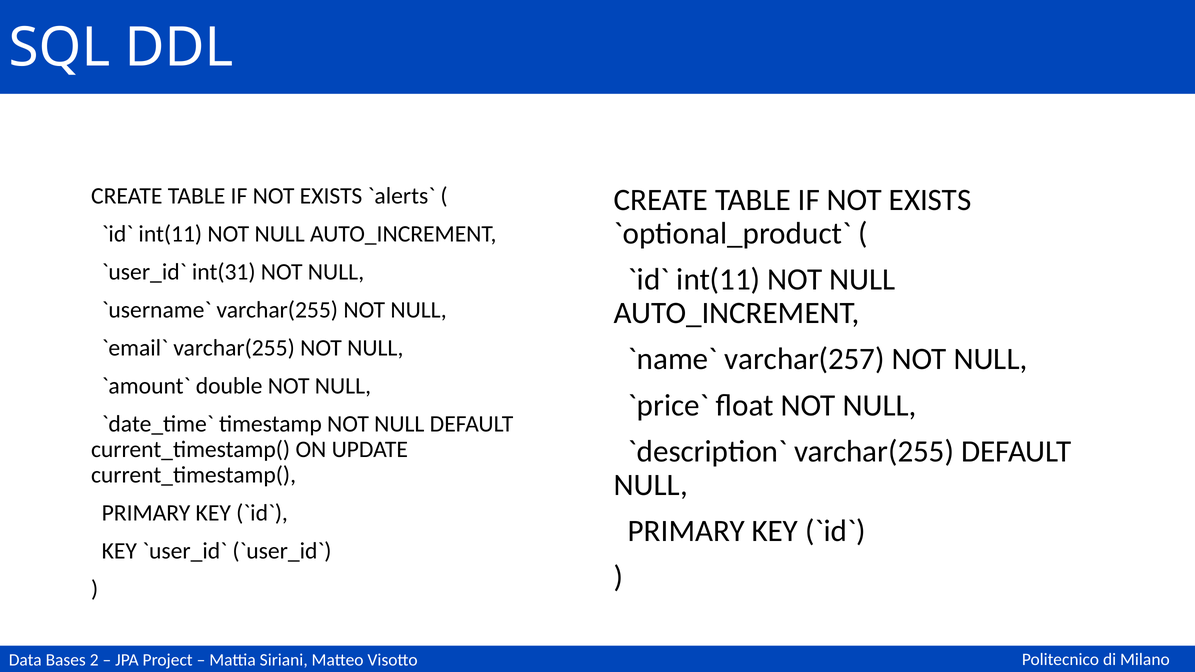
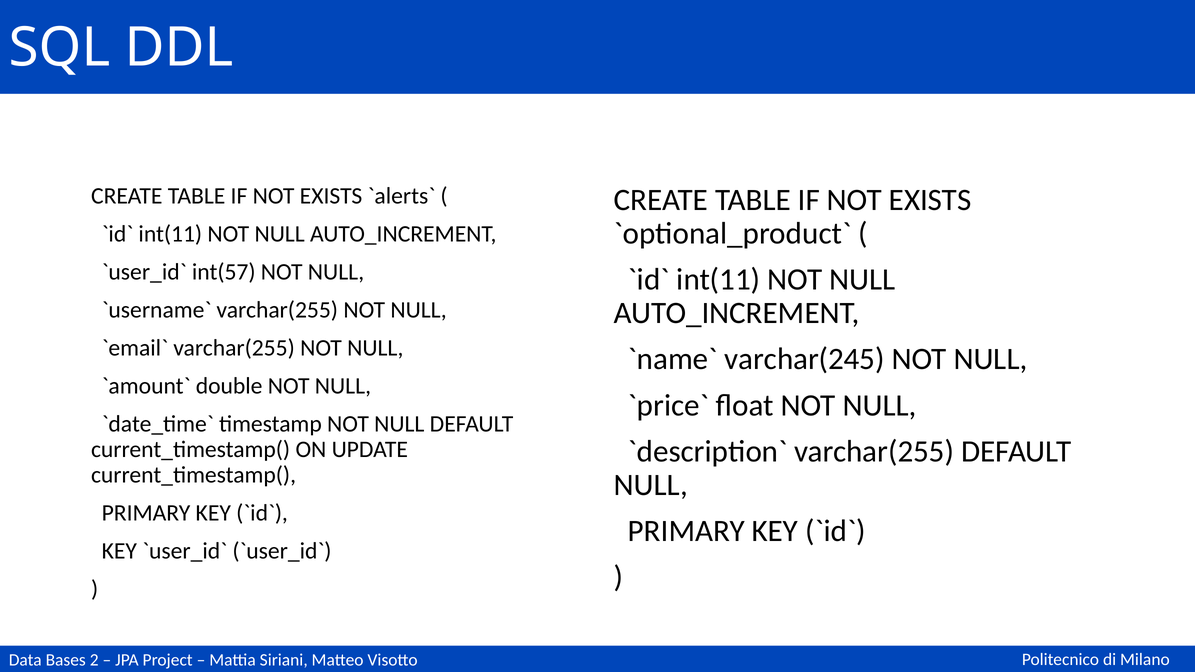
int(31: int(31 -> int(57 (224, 272)
varchar(257: varchar(257 -> varchar(245 (805, 359)
